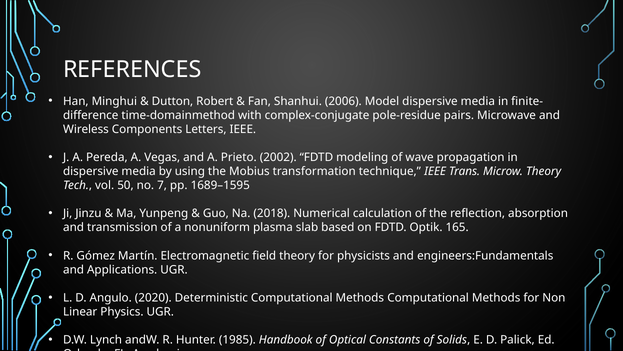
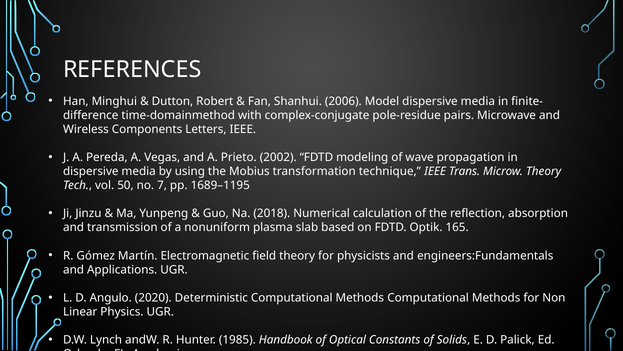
1689–1595: 1689–1595 -> 1689–1195 (220, 185)
